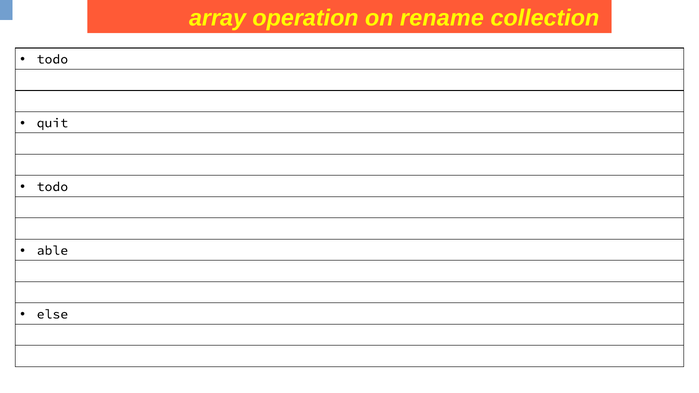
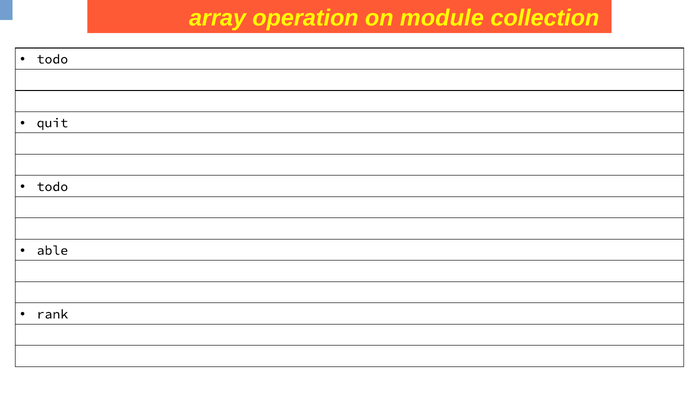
rename: rename -> module (442, 18)
else: else -> rank (52, 314)
